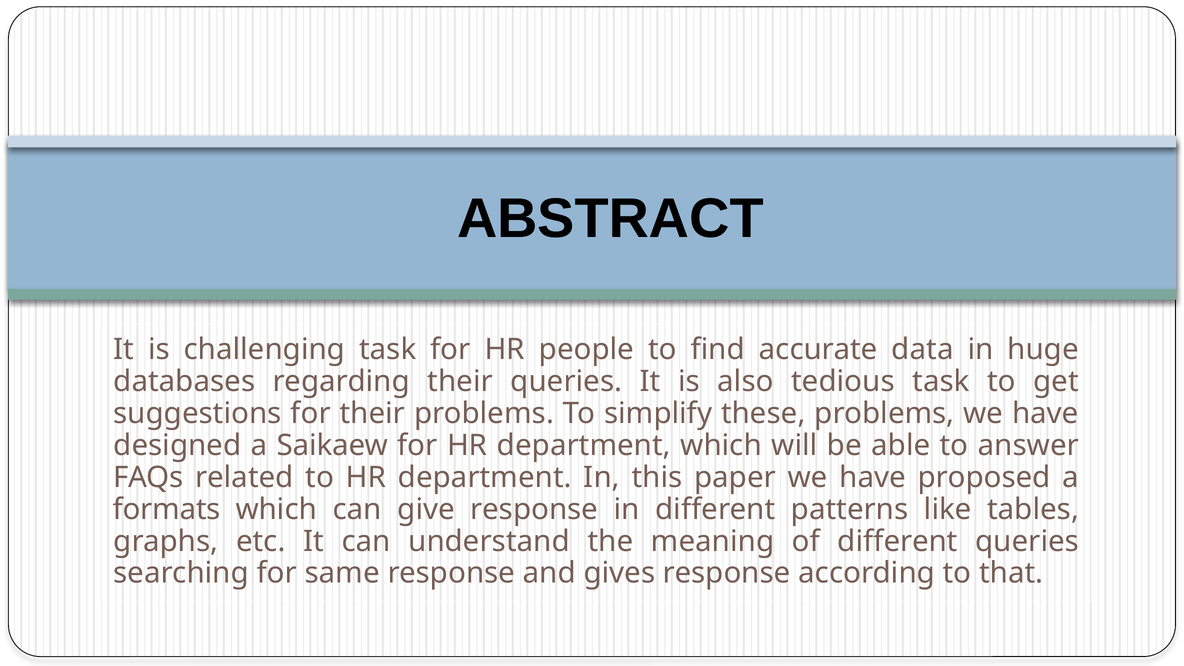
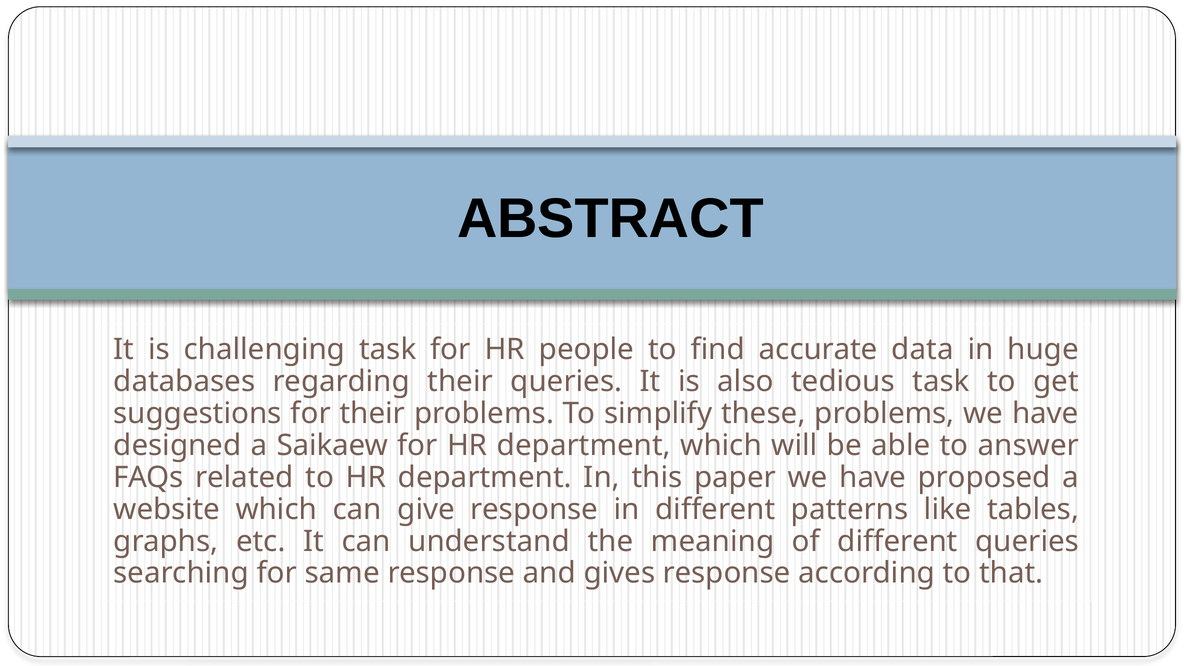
formats: formats -> website (167, 509)
